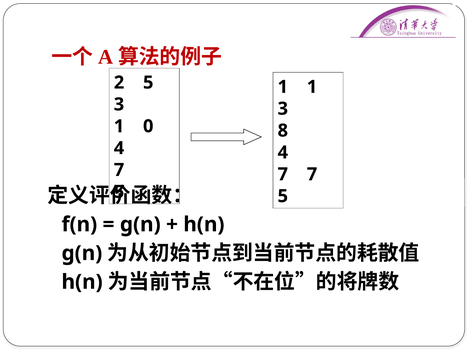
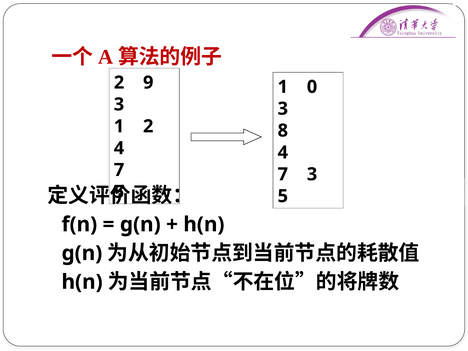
2 5: 5 -> 9 (148, 83)
1 1: 1 -> 0 (312, 87)
1 0: 0 -> 2 (148, 126)
7 7: 7 -> 3 (312, 174)
